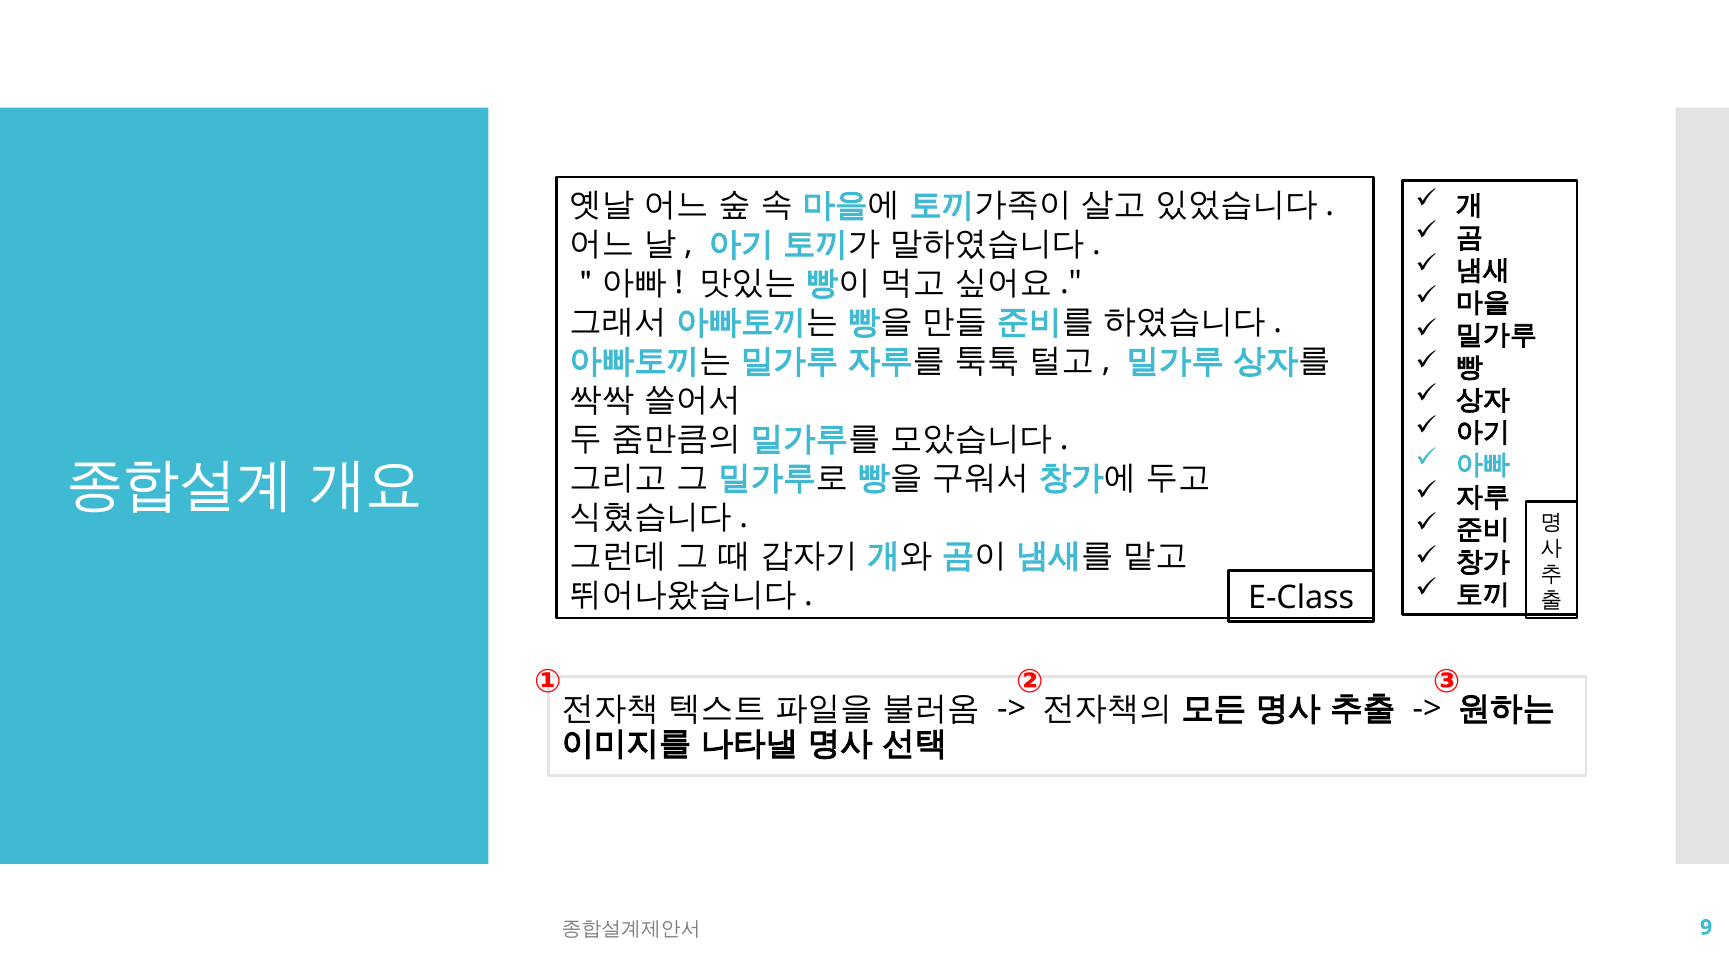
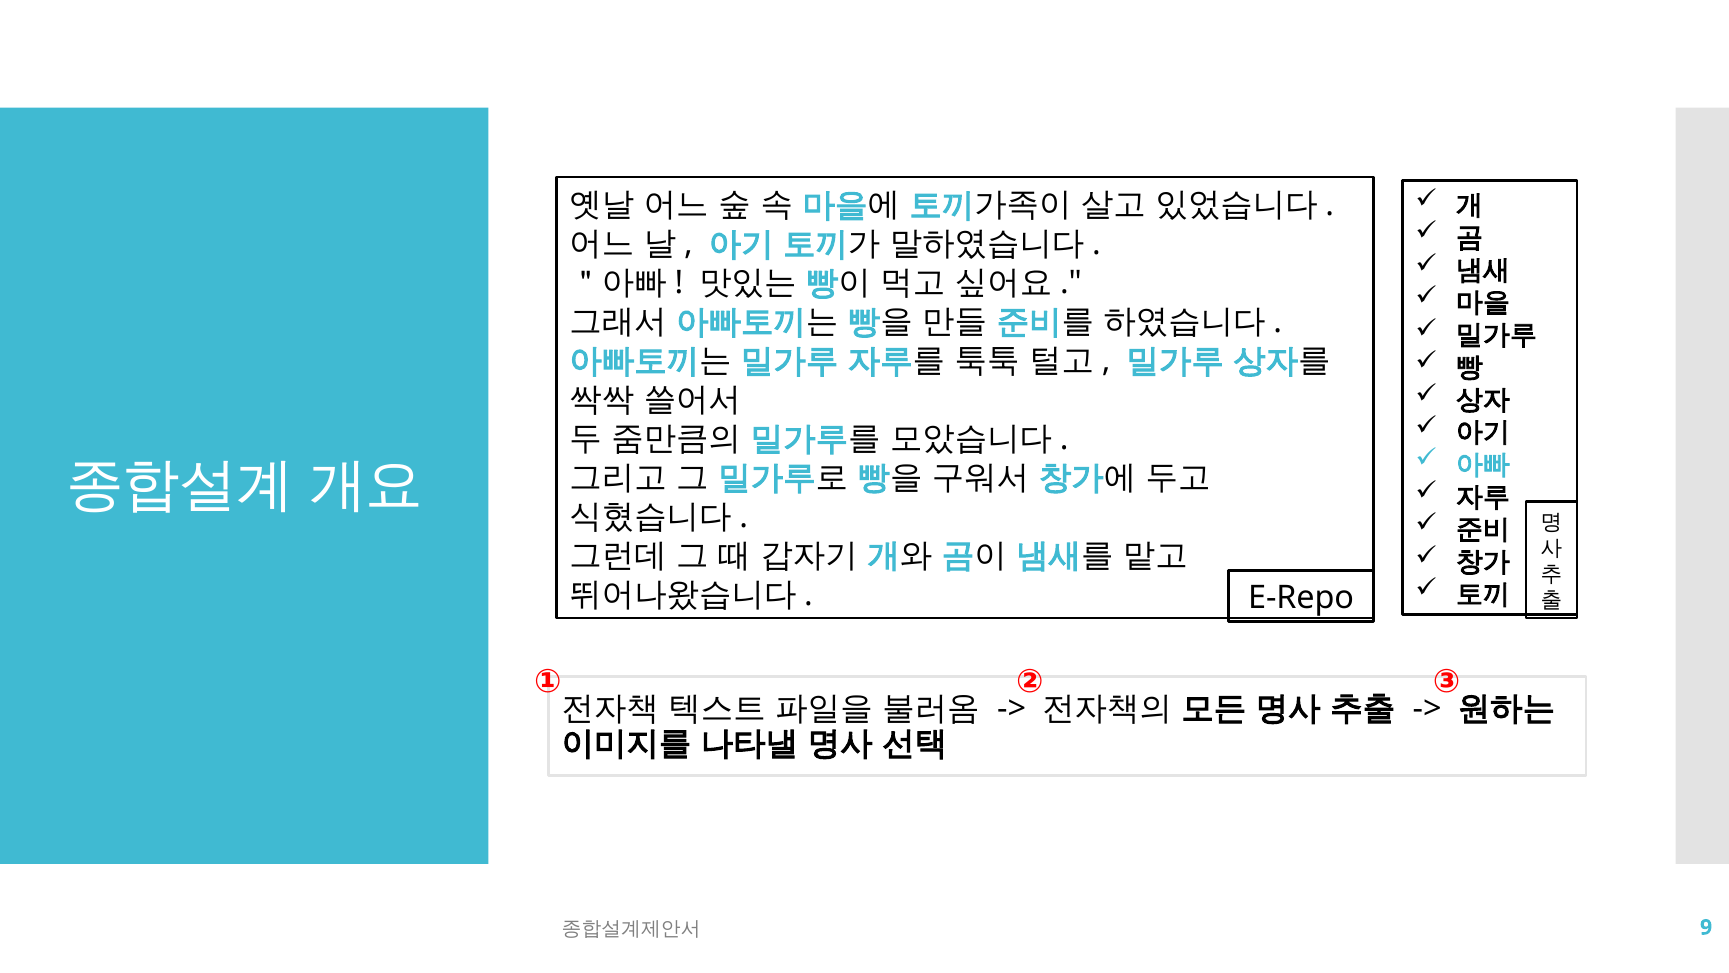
E-Class: E-Class -> E-Repo (1301, 598)
